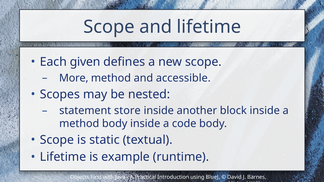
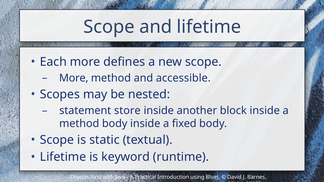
Each given: given -> more (85, 62)
code: code -> fixed (184, 124)
example: example -> keyword (126, 157)
